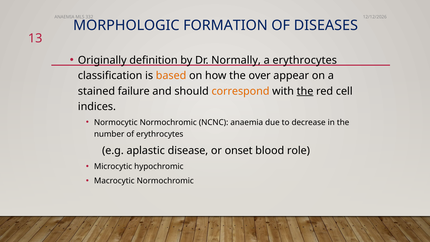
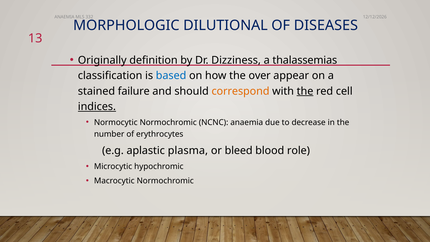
FORMATION: FORMATION -> DILUTIONAL (225, 25)
Normally: Normally -> Dizziness (236, 60)
a erythrocytes: erythrocytes -> thalassemias (305, 60)
based colour: orange -> blue (171, 76)
indices underline: none -> present (97, 107)
disease: disease -> plasma (188, 151)
onset: onset -> bleed (239, 151)
